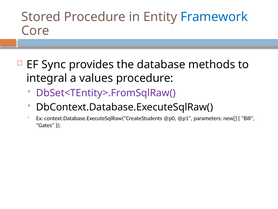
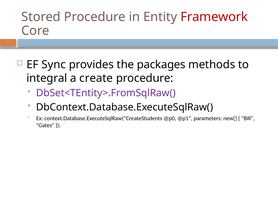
Framework colour: blue -> red (214, 17)
database: database -> packages (161, 64)
values: values -> create (96, 78)
